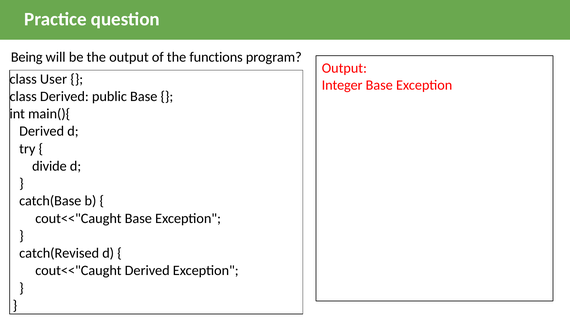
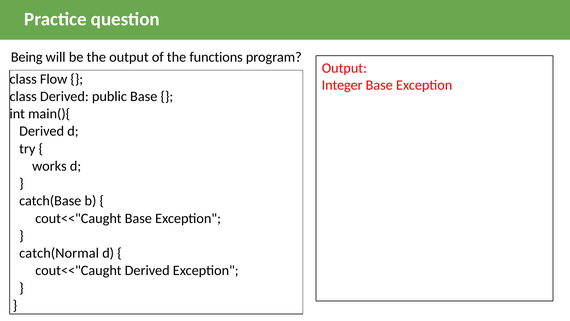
User: User -> Flow (54, 79)
divide: divide -> works (49, 166)
catch(Revised: catch(Revised -> catch(Normal (59, 253)
